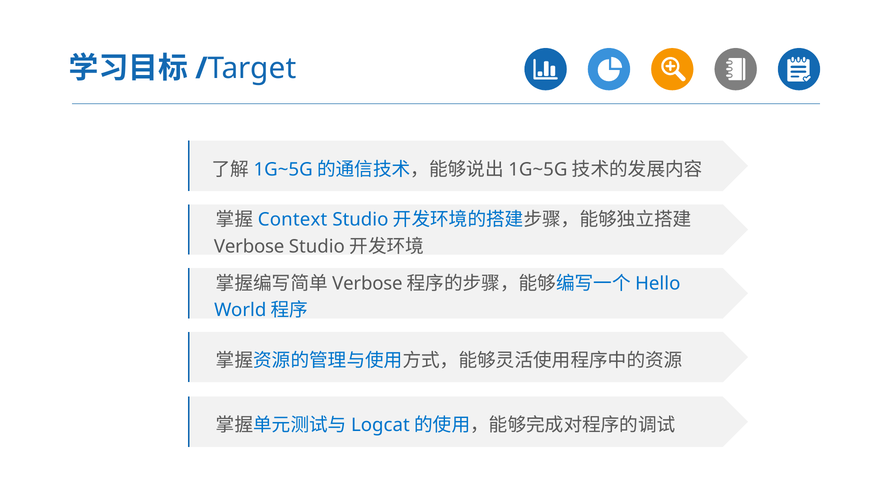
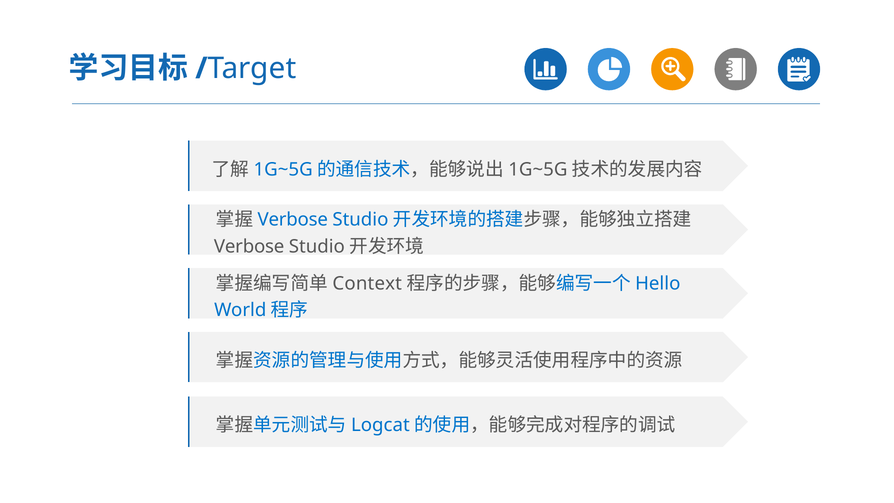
Context: Context -> Verbose (293, 220)
Verbose: Verbose -> Context (367, 283)
